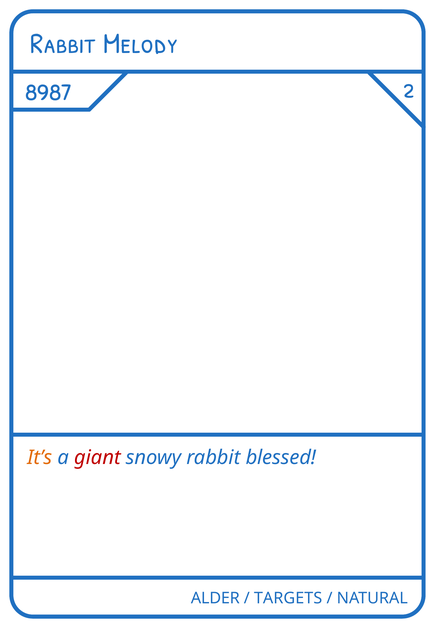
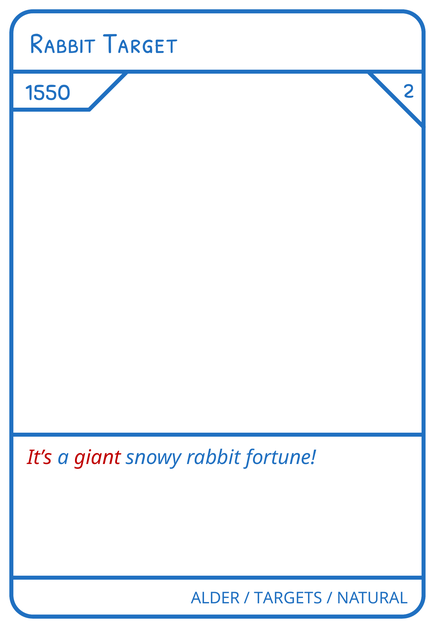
Melody: Melody -> Target (141, 44)
8987: 8987 -> 1550 (48, 93)
It’s colour: orange -> red (40, 458)
blessed: blessed -> fortune (281, 458)
